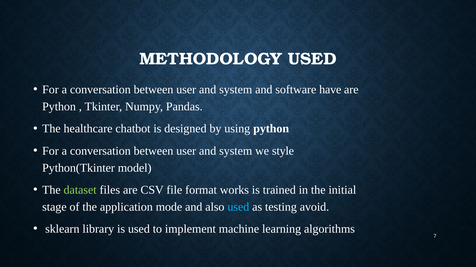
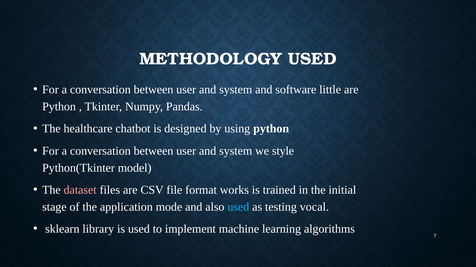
have: have -> little (330, 90)
dataset colour: light green -> pink (80, 190)
avoid: avoid -> vocal (314, 208)
